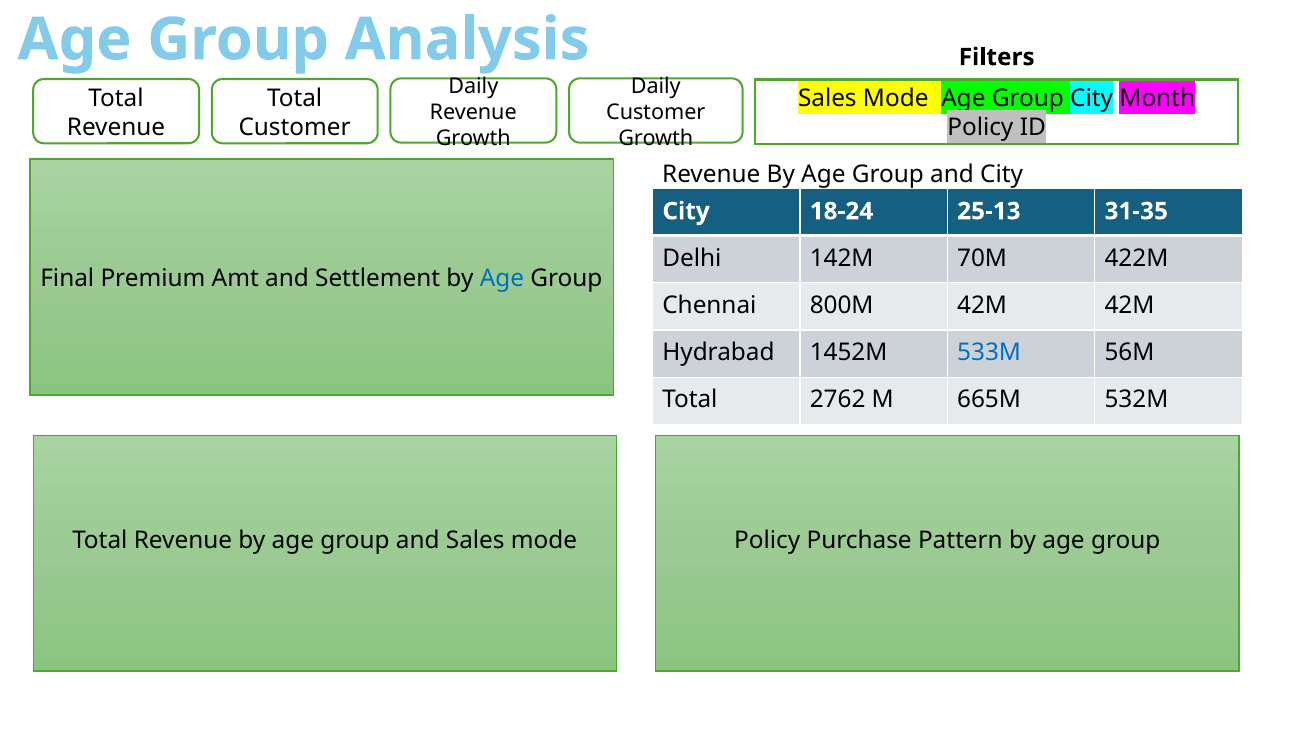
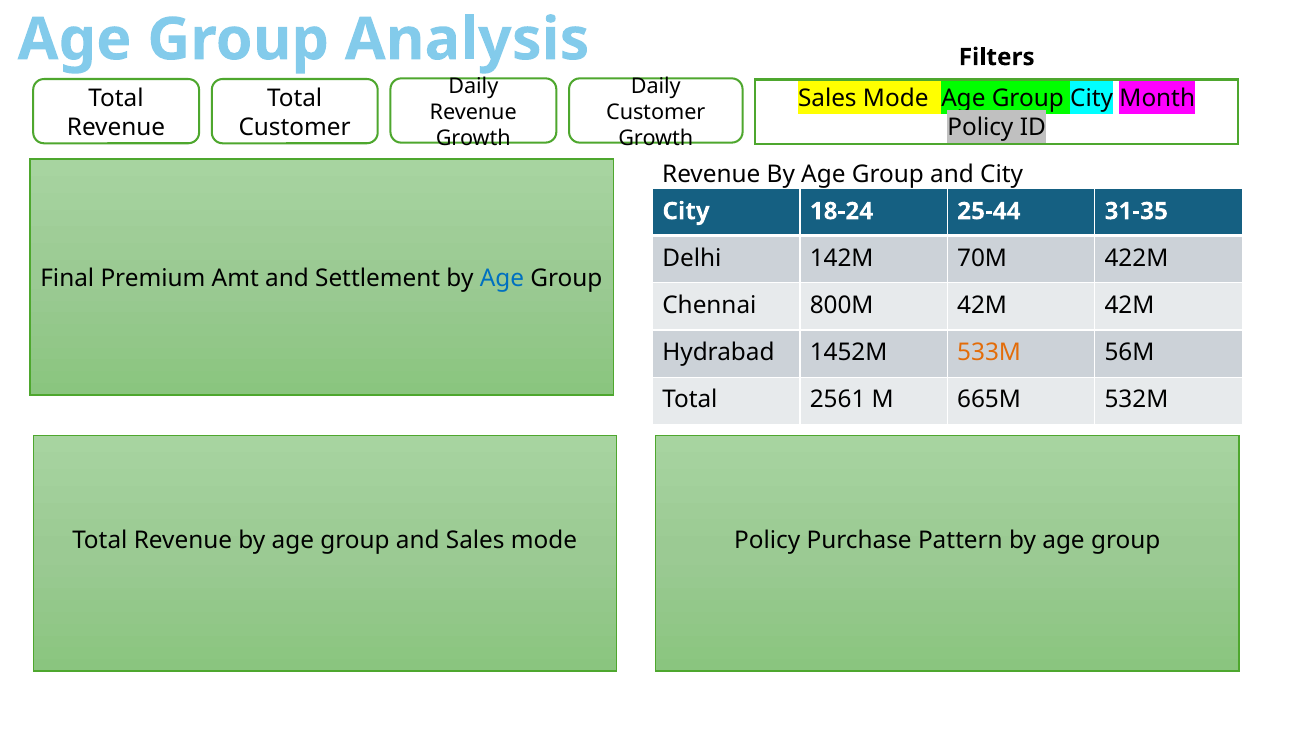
25-13: 25-13 -> 25-44 (989, 211)
533M colour: blue -> orange (989, 353)
2762: 2762 -> 2561 (838, 400)
